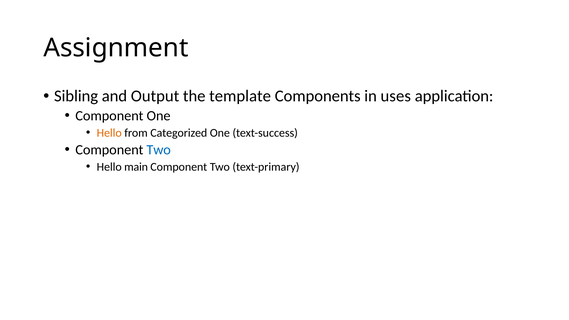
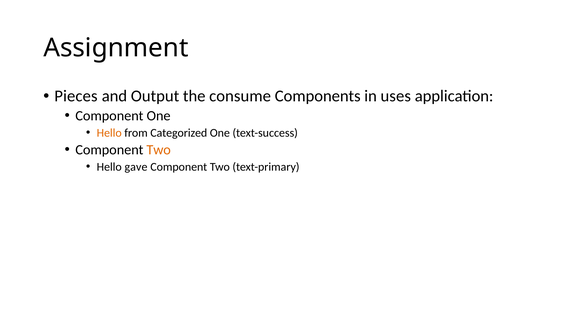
Sibling: Sibling -> Pieces (76, 96)
template: template -> consume (240, 96)
Two colour: blue -> orange (159, 150)
main: main -> gave (136, 167)
